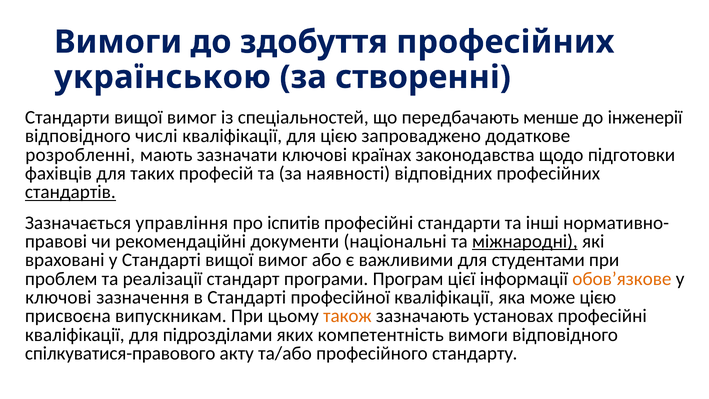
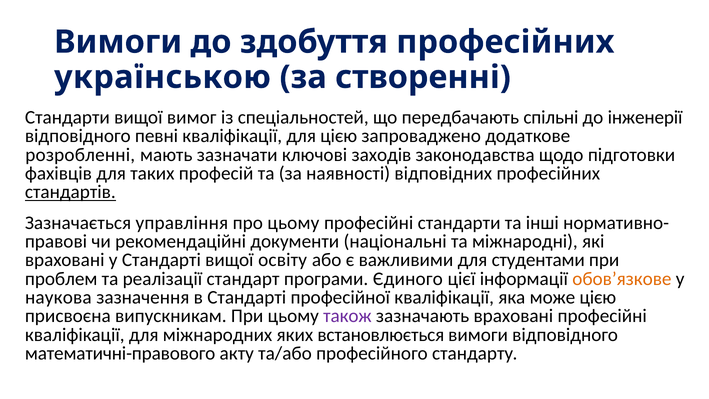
менше: менше -> спільні (551, 117)
числі: числі -> певні (157, 136)
країнах: країнах -> заходів (381, 155)
про іспитів: іспитів -> цьому (293, 223)
міжнародні underline: present -> none (525, 241)
Стандарті вищої вимог: вимог -> освіту (283, 260)
Програм: Програм -> Єдиного (408, 279)
ключові: ключові -> наукова (58, 297)
також colour: orange -> purple (347, 316)
зазначають установах: установах -> враховані (513, 316)
підрозділами: підрозділами -> міжнародних (218, 335)
компетентність: компетентність -> встановлюється (381, 335)
спілкуватися-правового: спілкуватися-правового -> математичні-правового (120, 353)
